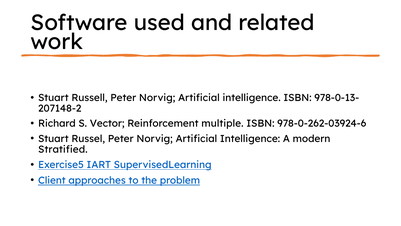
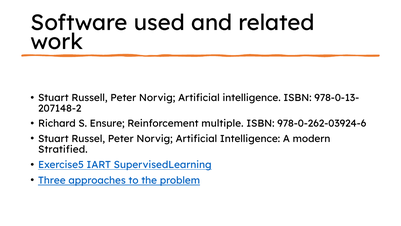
Vector: Vector -> Ensure (107, 123)
Client: Client -> Three (52, 180)
